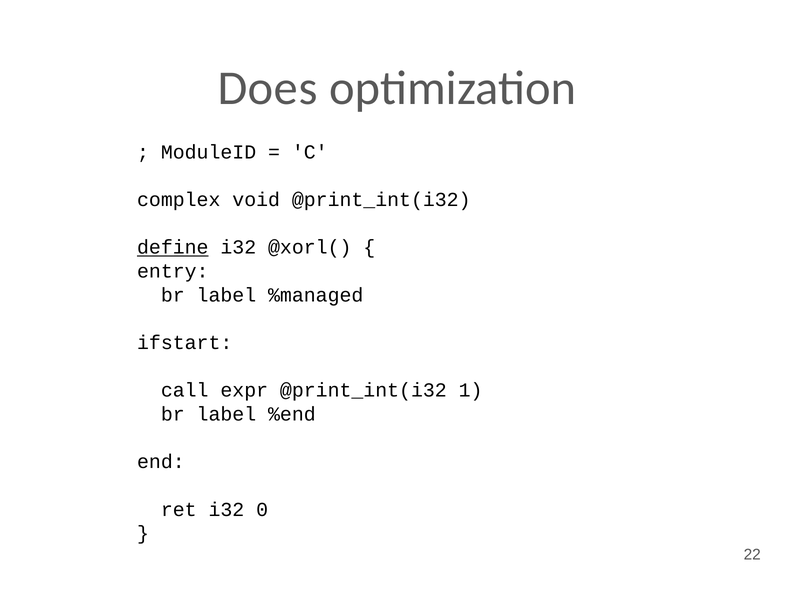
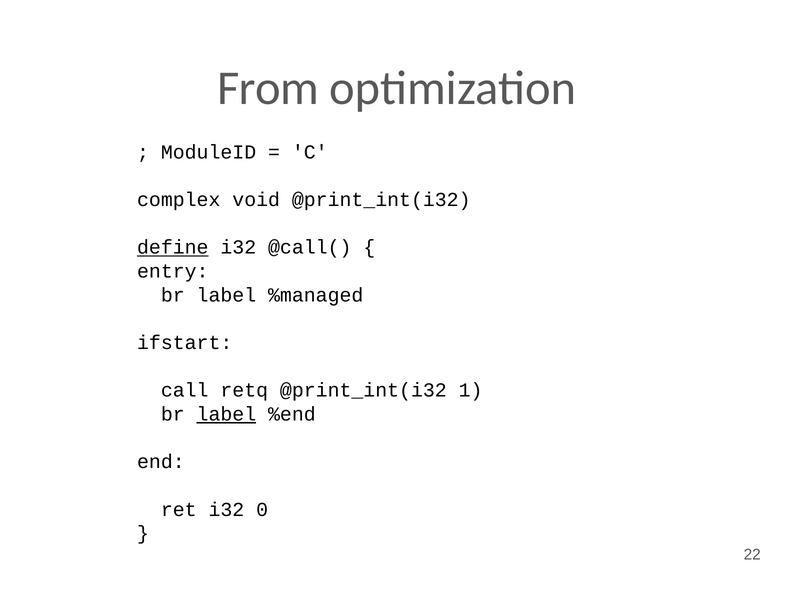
Does: Does -> From (268, 88)
@xorl(: @xorl( -> @call( (310, 247)
expr: expr -> retq (244, 390)
label underline: none -> present (226, 414)
